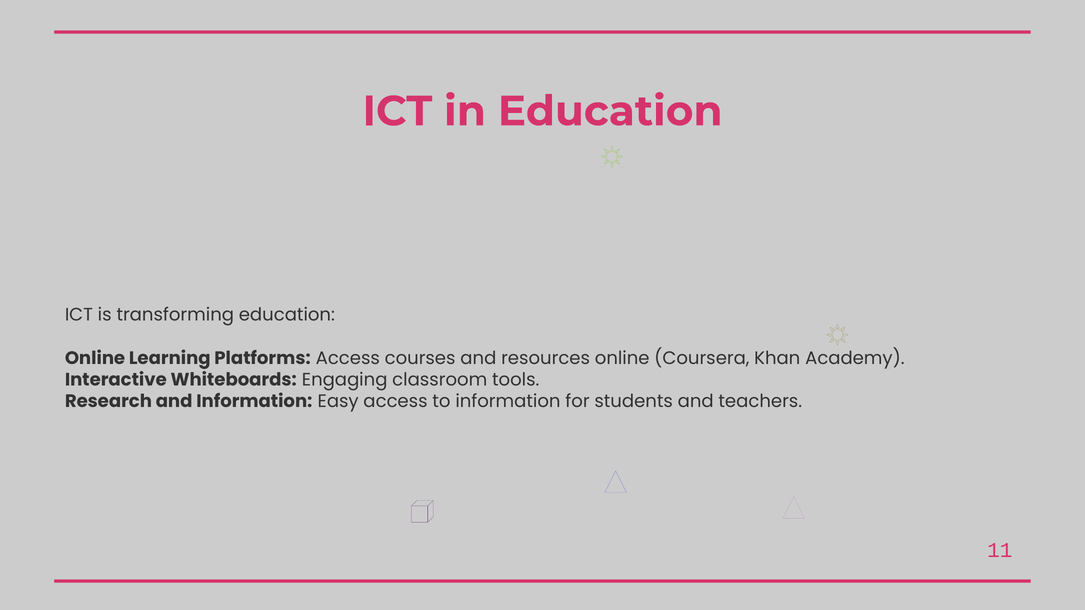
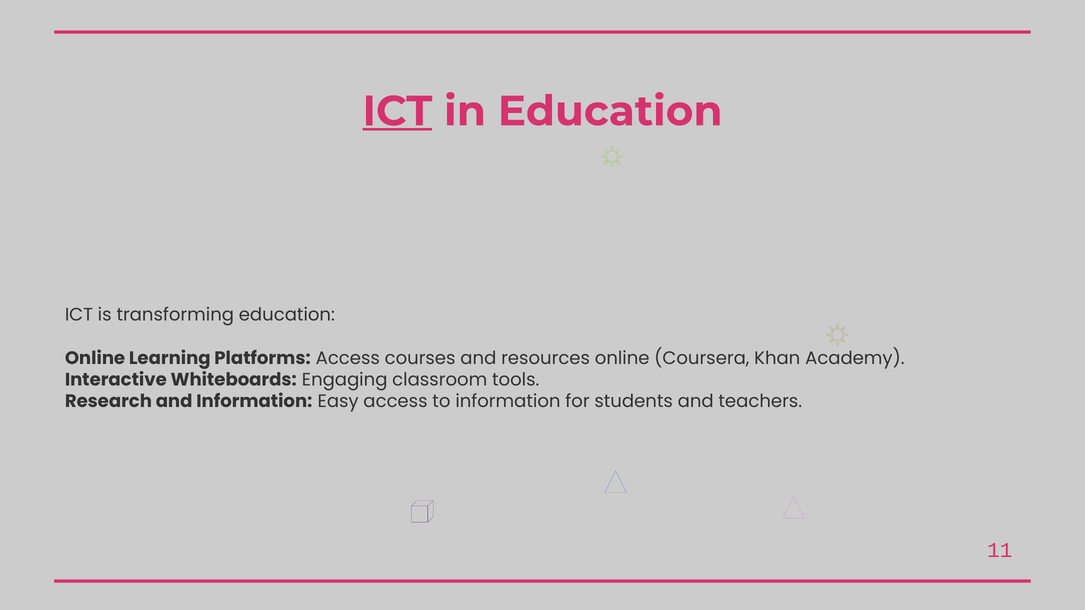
ICT underline: none -> present (397, 111)
